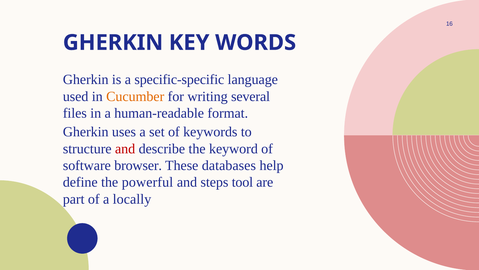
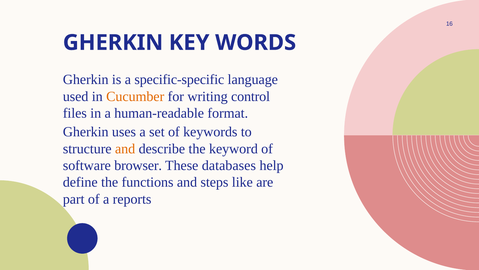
several: several -> control (251, 96)
and colour: red -> orange (125, 148)
powerful: powerful -> functions (148, 182)
tool: tool -> like (242, 182)
locally: locally -> reports (132, 199)
